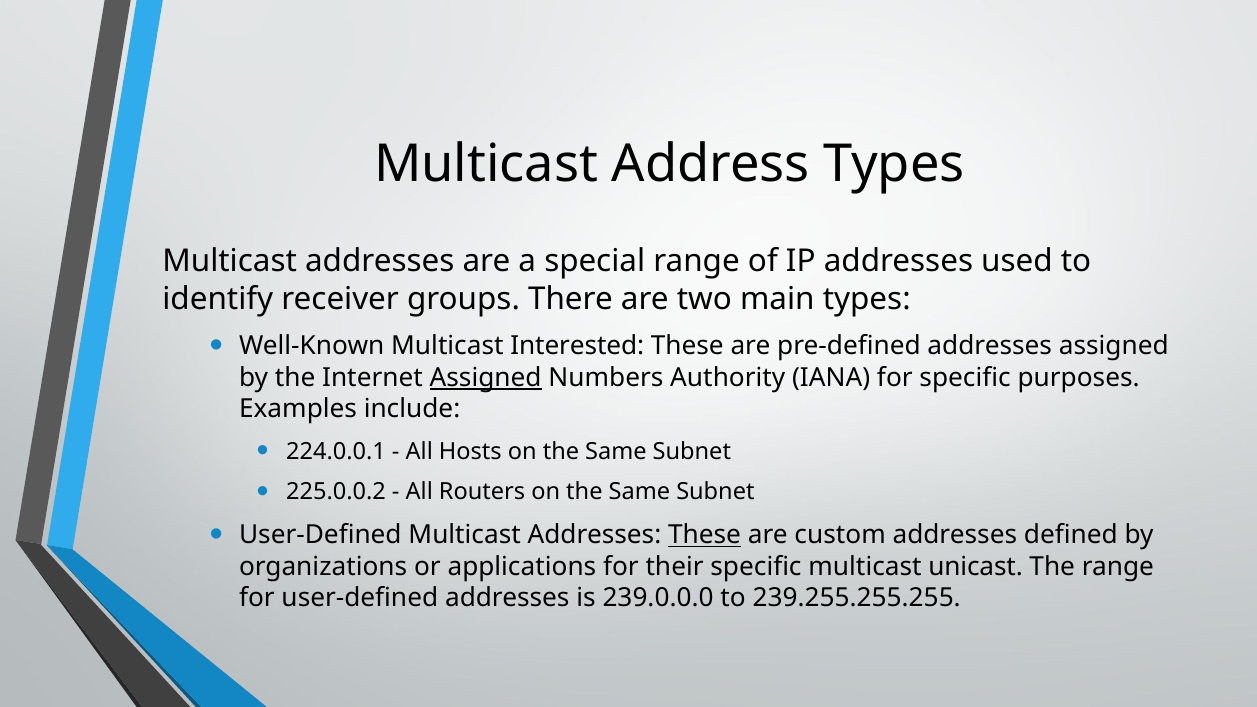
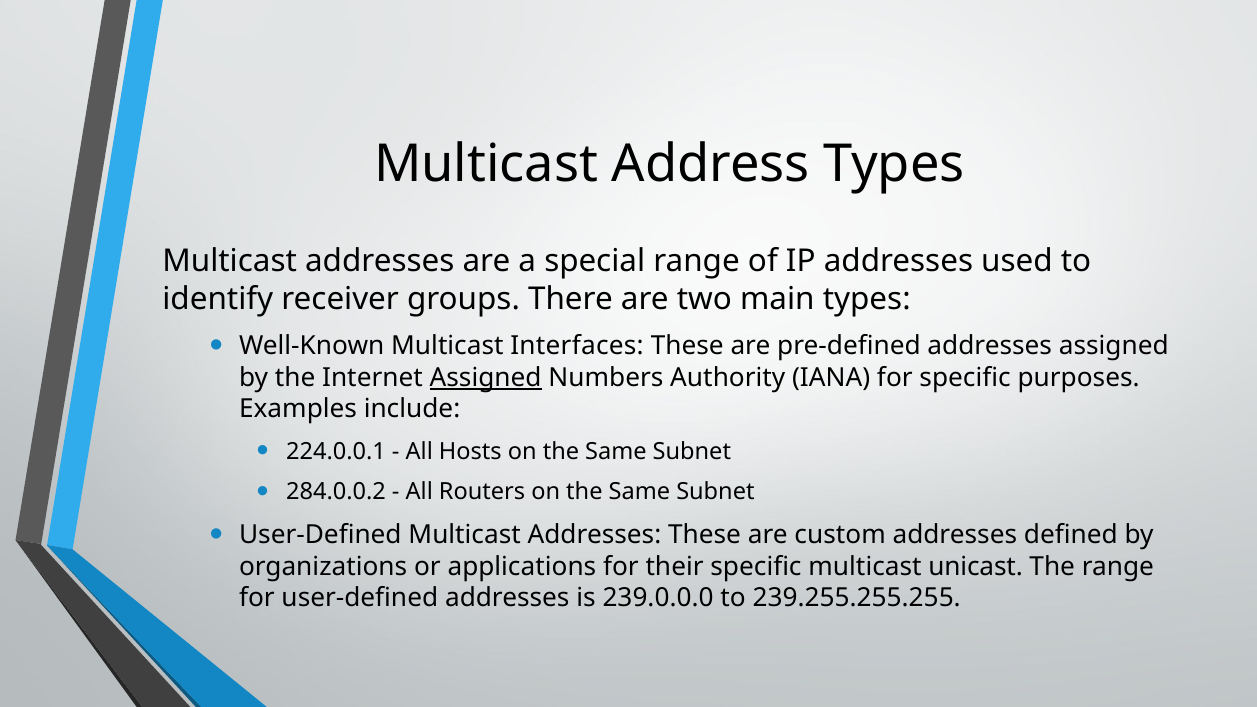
Interested: Interested -> Interfaces (577, 346)
225.0.0.2: 225.0.0.2 -> 284.0.0.2 (336, 492)
These underline: present -> none (705, 535)
